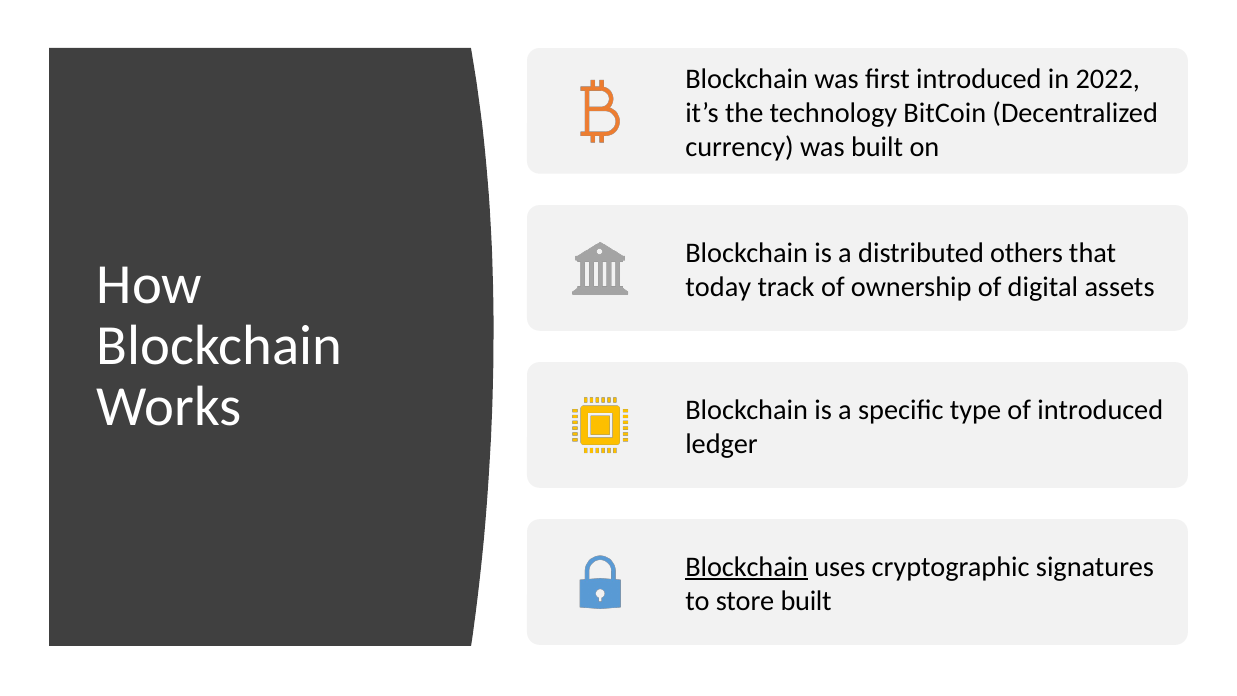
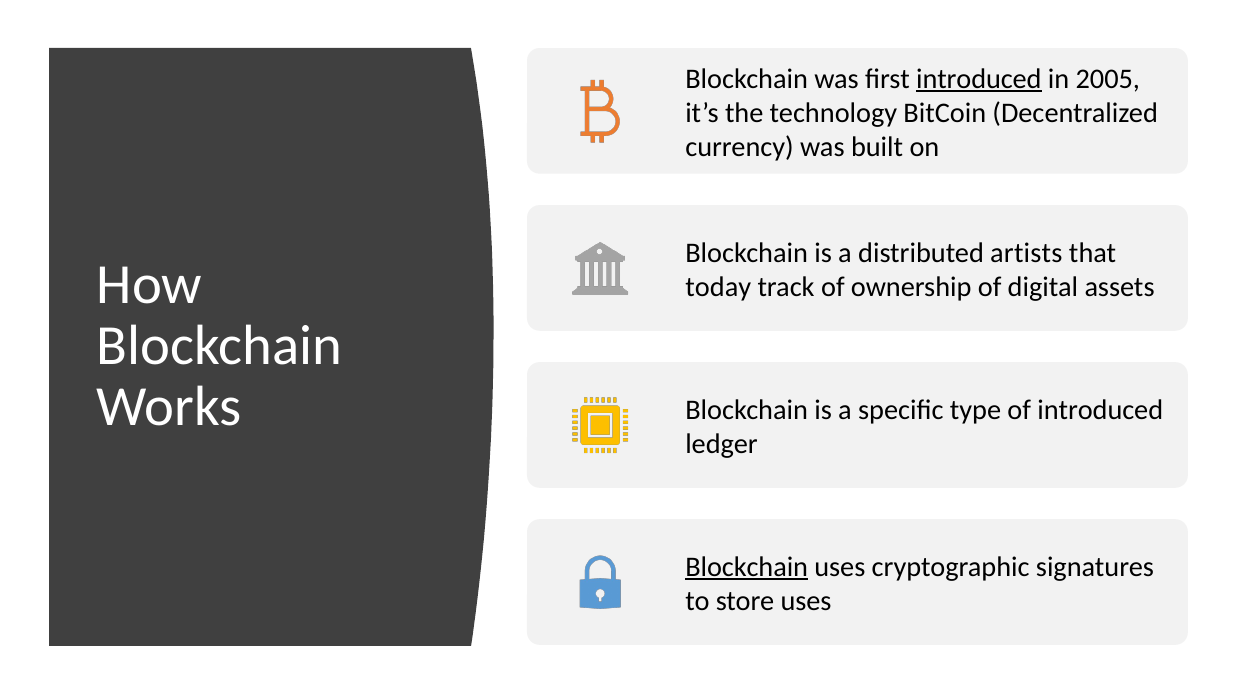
introduced underline: none -> present (979, 79)
2022: 2022 -> 2005 (1108, 79)
others: others -> artists (1026, 253)
store built: built -> uses (806, 601)
